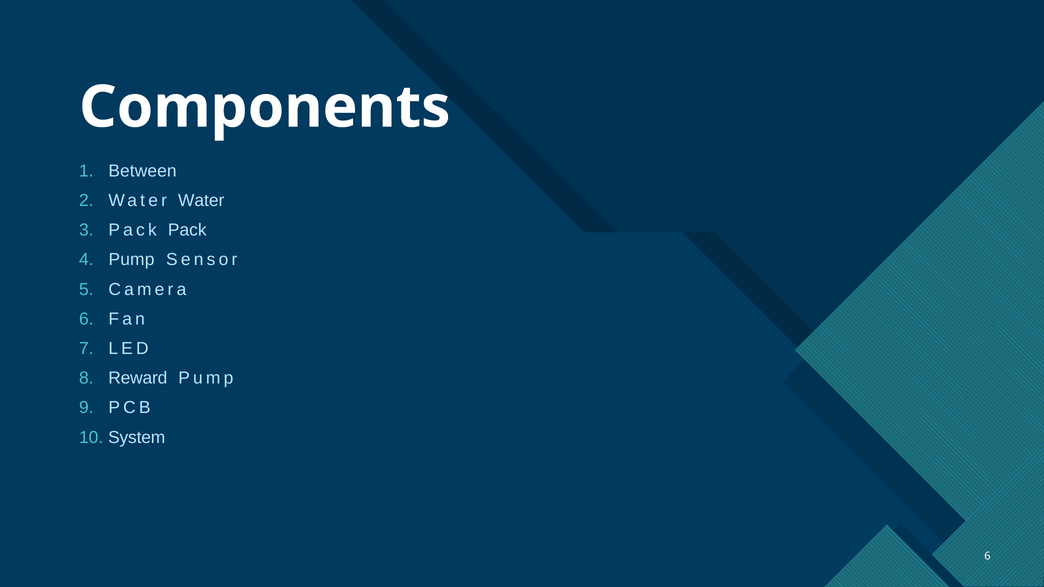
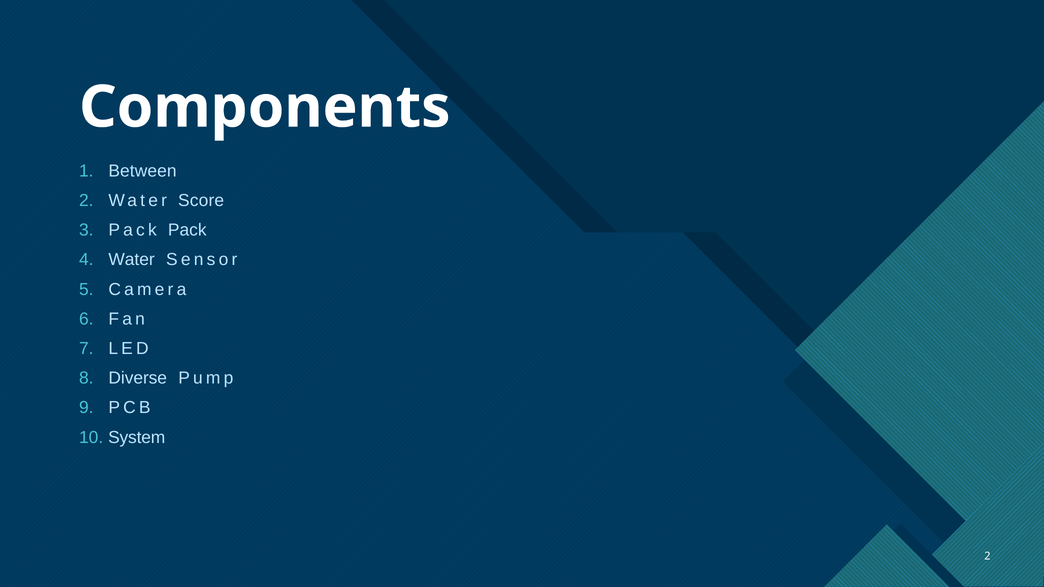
Water Water: Water -> Score (201, 201)
Pump: Pump -> Water (132, 260)
Reward: Reward -> Diverse (138, 378)
6: 6 -> 2 (987, 556)
